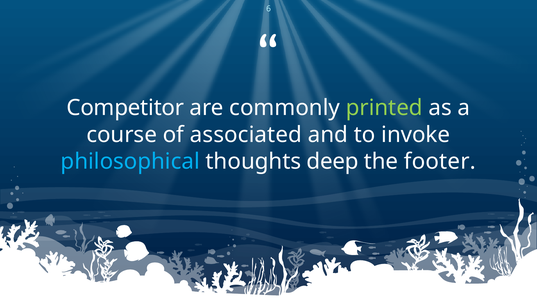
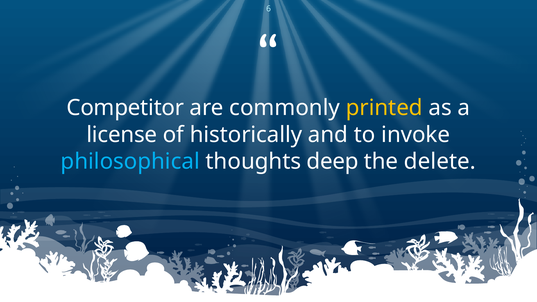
printed colour: light green -> yellow (384, 108)
course: course -> license (122, 135)
associated: associated -> historically (246, 135)
footer: footer -> delete (440, 162)
